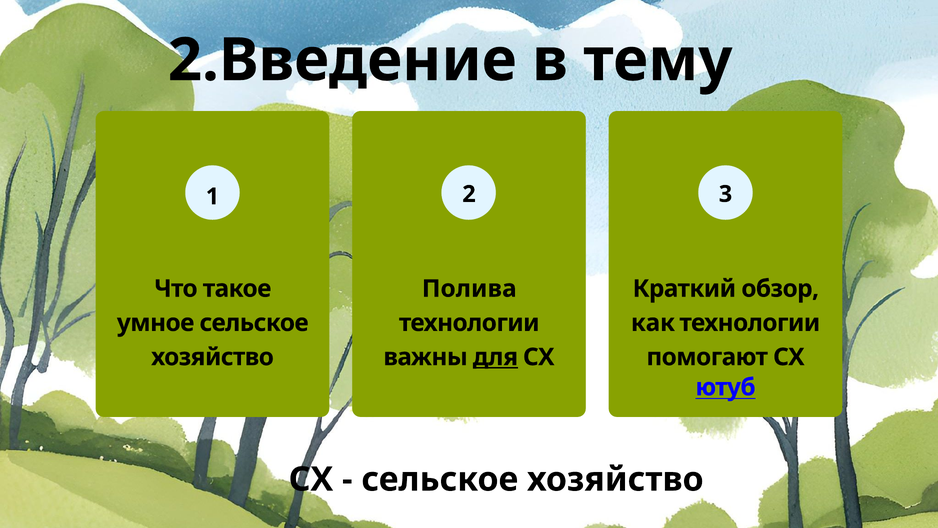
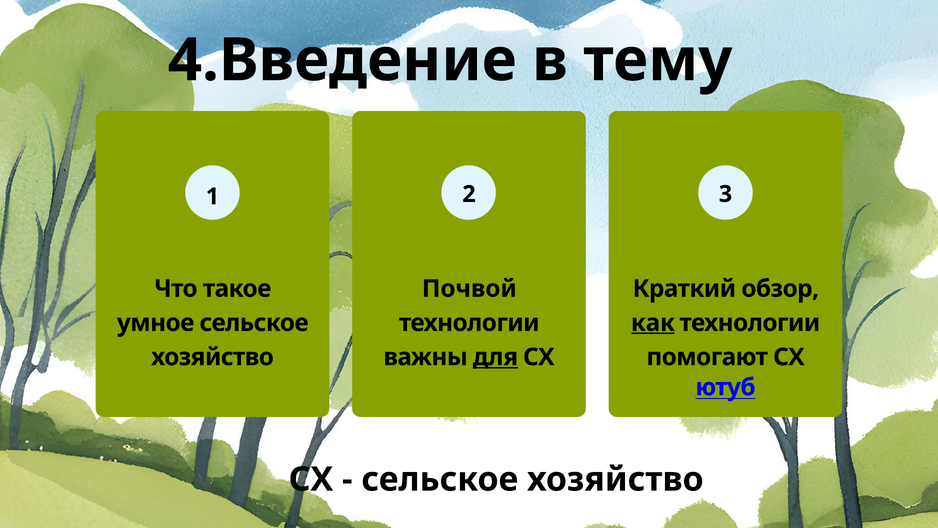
2.Введение: 2.Введение -> 4.Введение (342, 60)
Полива: Полива -> Почвой (469, 288)
как underline: none -> present (653, 323)
